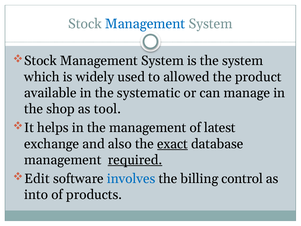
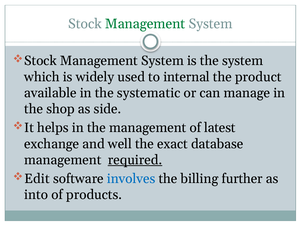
Management colour: blue -> green (145, 24)
allowed: allowed -> internal (187, 77)
tool: tool -> side (107, 109)
also: also -> well (120, 144)
exact underline: present -> none (172, 144)
control: control -> further (242, 178)
